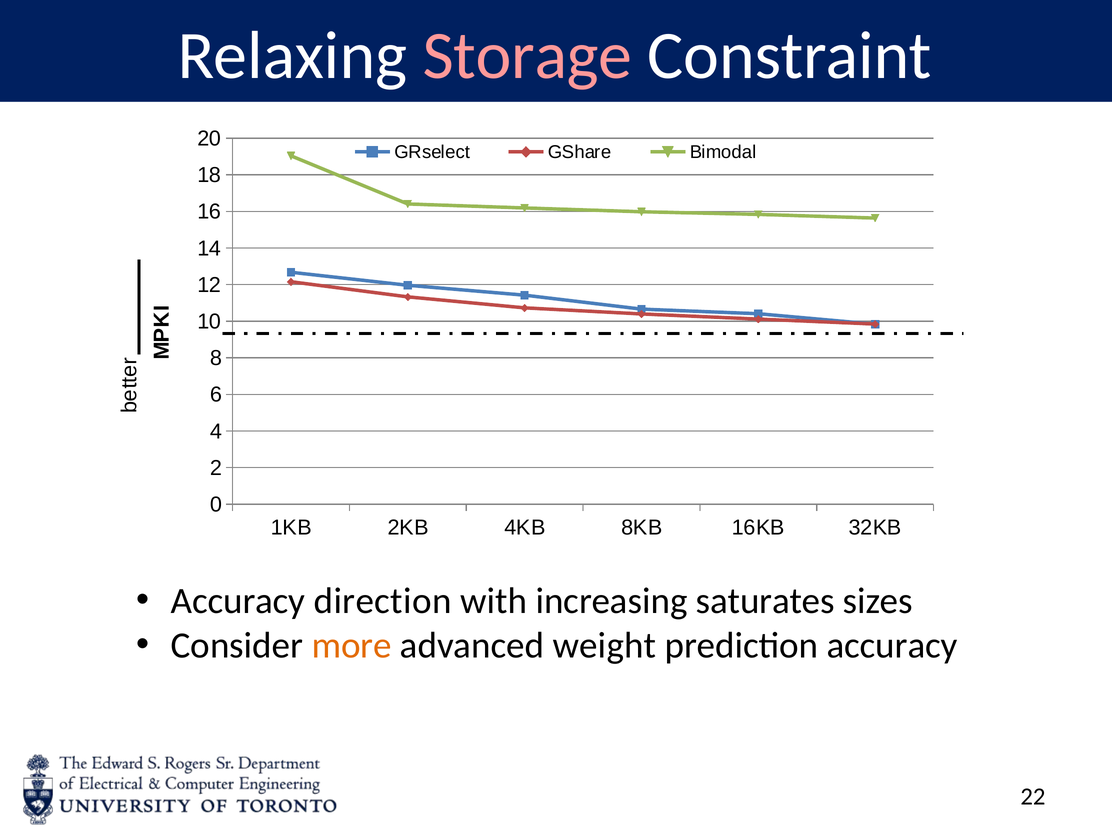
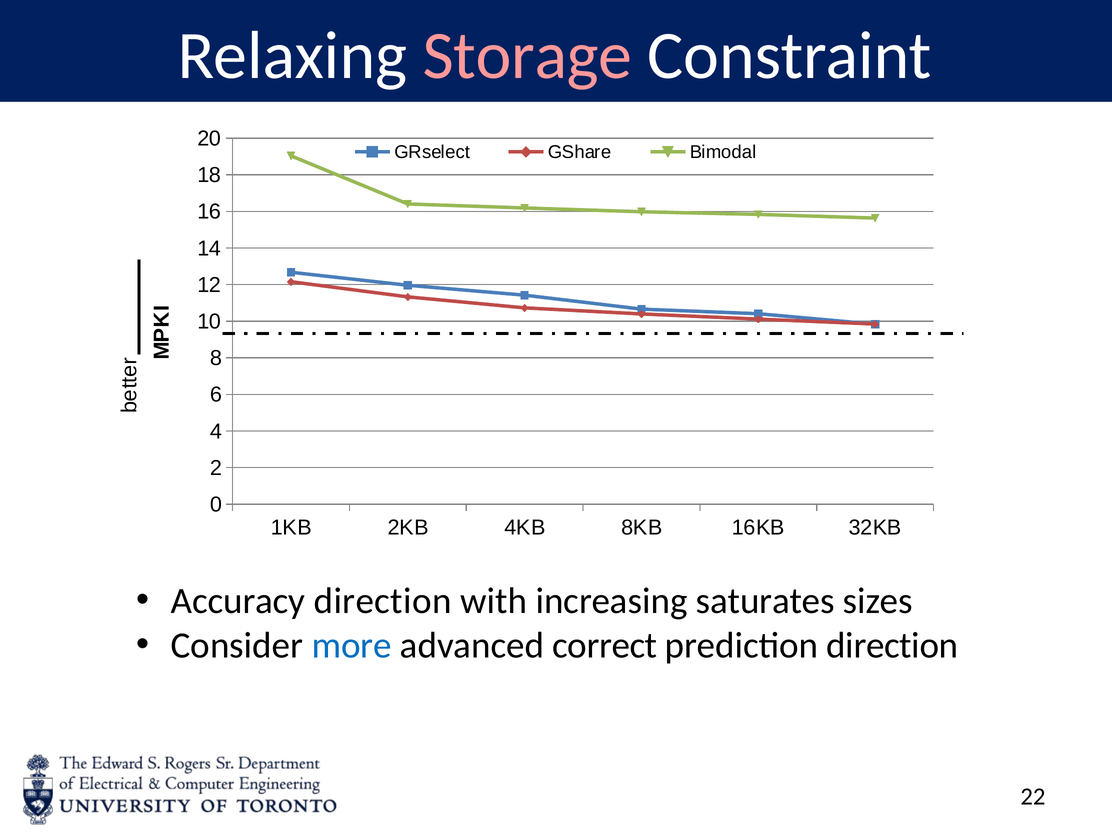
more colour: orange -> blue (352, 646)
weight: weight -> correct (605, 646)
prediction accuracy: accuracy -> direction (892, 646)
